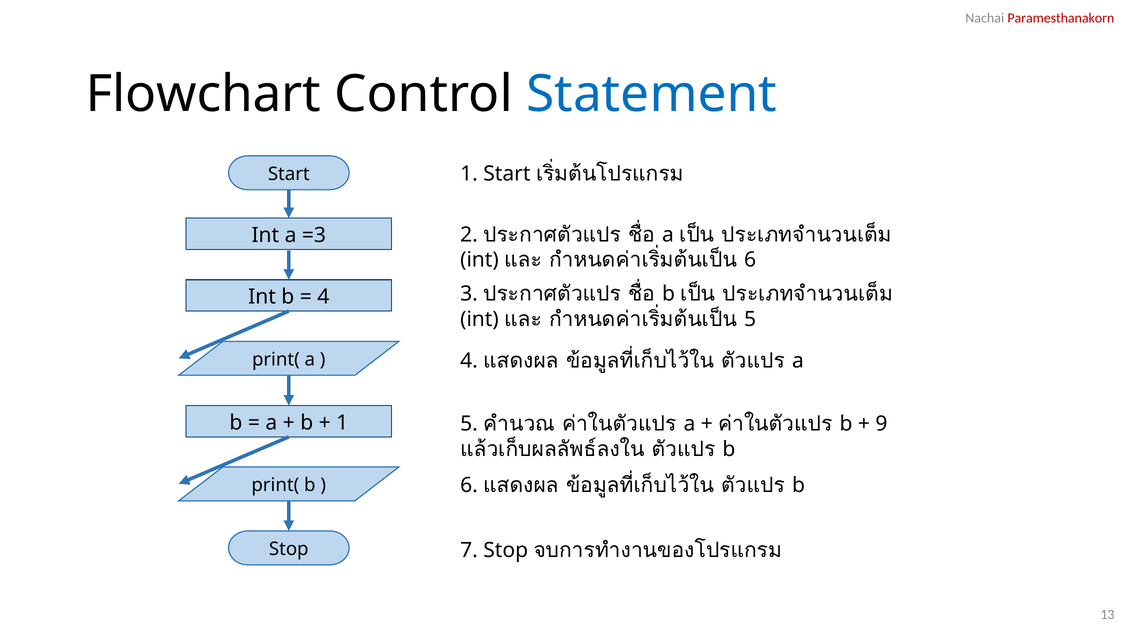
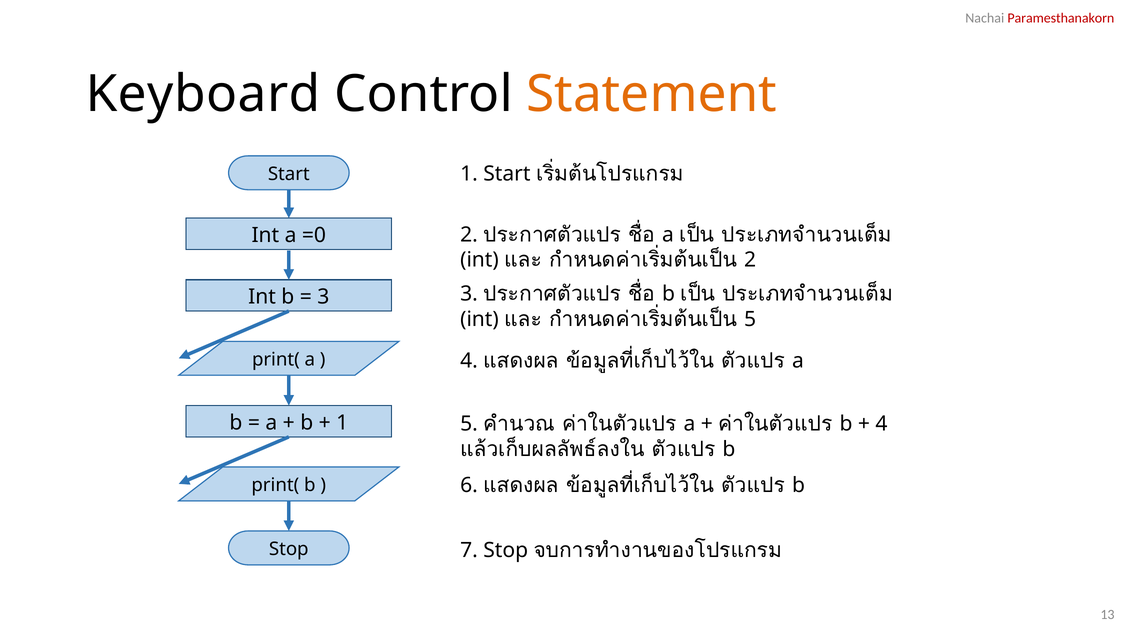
Flowchart: Flowchart -> Keyboard (203, 94)
Statement colour: blue -> orange (652, 94)
=3: =3 -> =0 (314, 235)
6: 6 -> 2 (750, 260)
4: 4 -> 3 (323, 297)
9: 9 -> 4 (881, 424)
